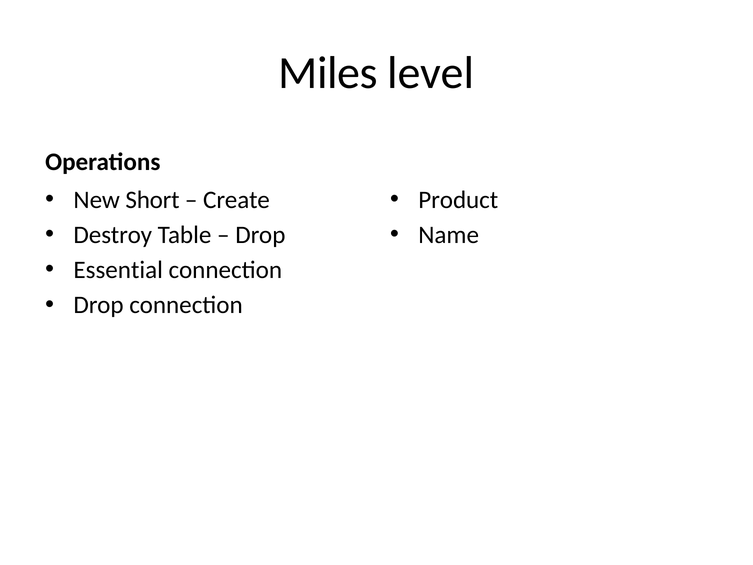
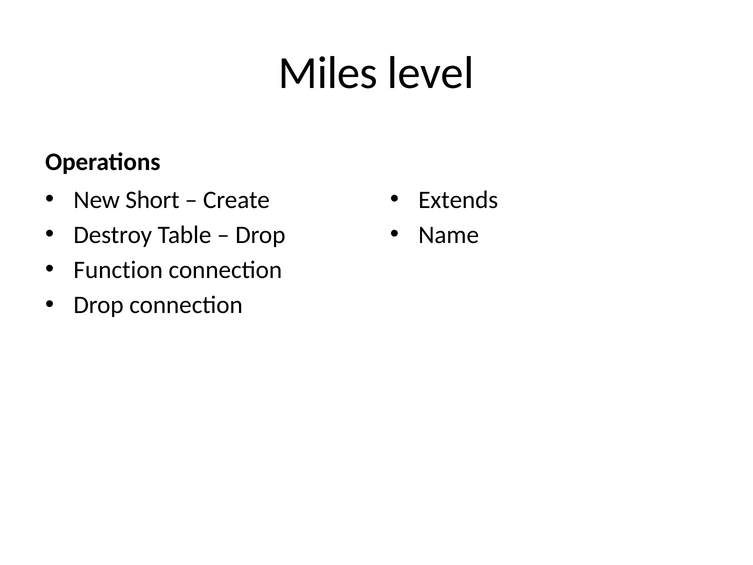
Product: Product -> Extends (458, 200)
Essential: Essential -> Function (118, 270)
